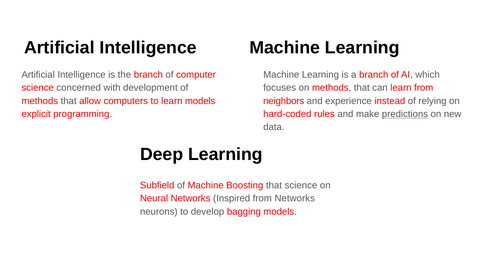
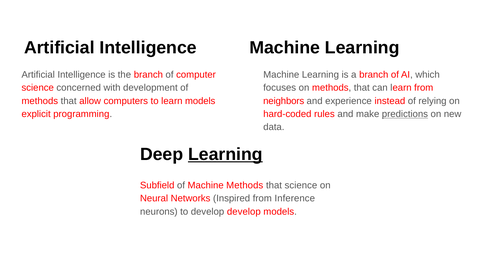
Learning underline: none -> present (225, 154)
Machine Boosting: Boosting -> Methods (245, 185)
from Networks: Networks -> Inference (295, 199)
develop bagging: bagging -> develop (244, 212)
